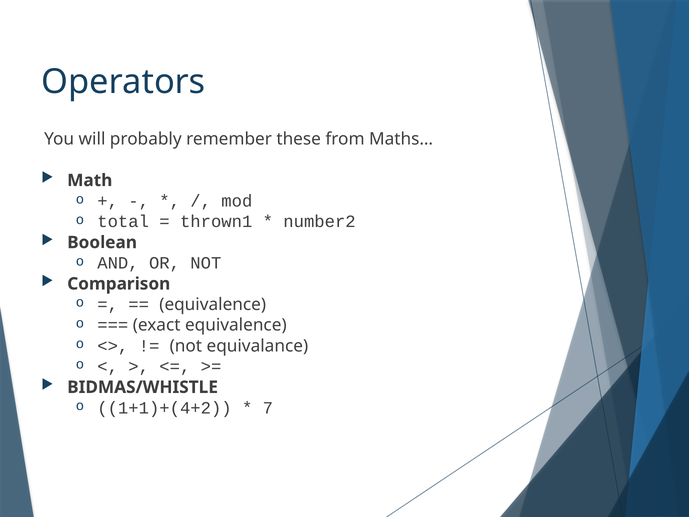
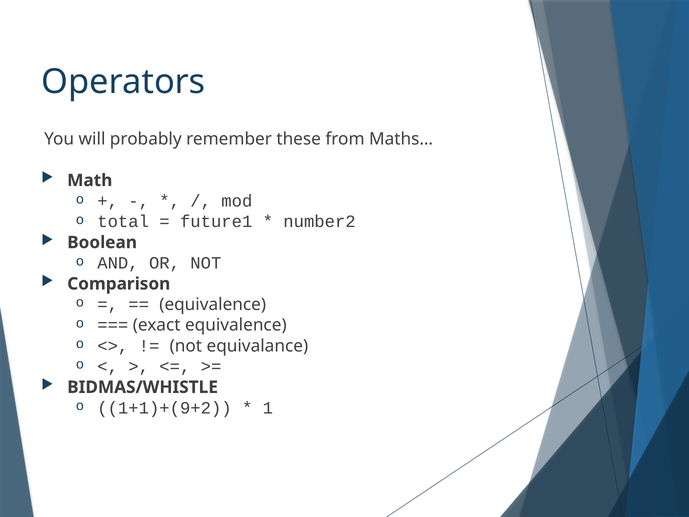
thrown1: thrown1 -> future1 (216, 222)
1+1)+(4+2: 1+1)+(4+2 -> 1+1)+(9+2 (165, 408)
7: 7 -> 1 (268, 408)
